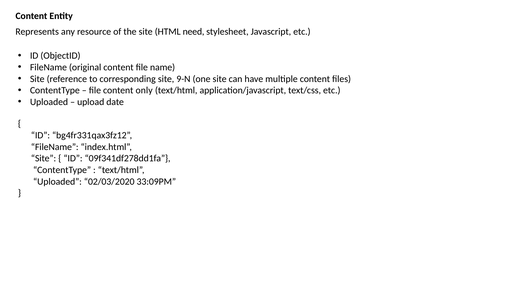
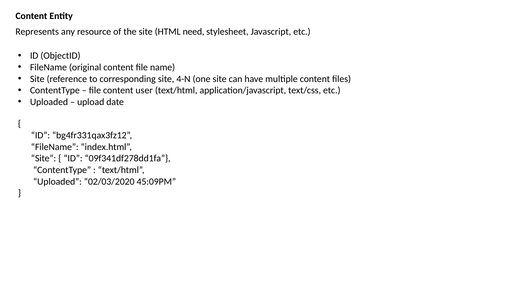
9-N: 9-N -> 4-N (183, 79)
only: only -> user (144, 90)
33:09PM: 33:09PM -> 45:09PM (156, 182)
